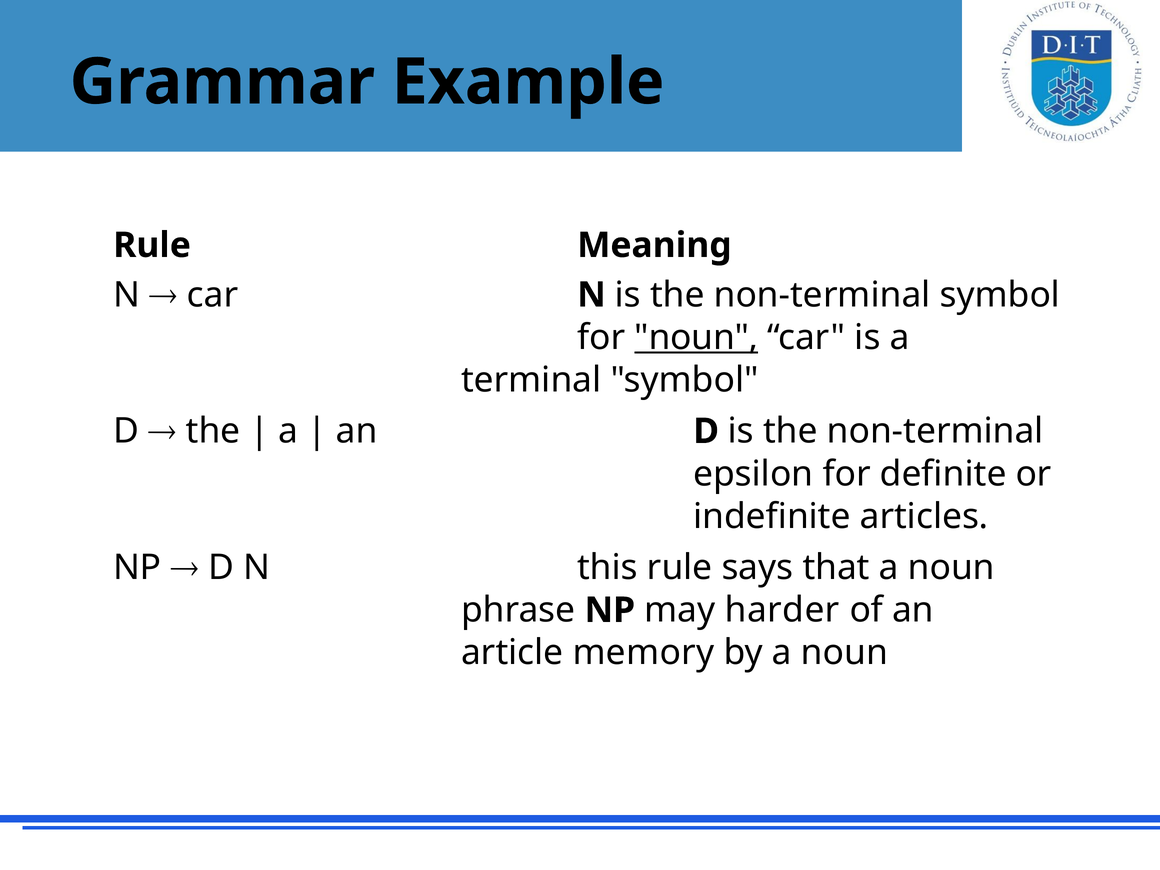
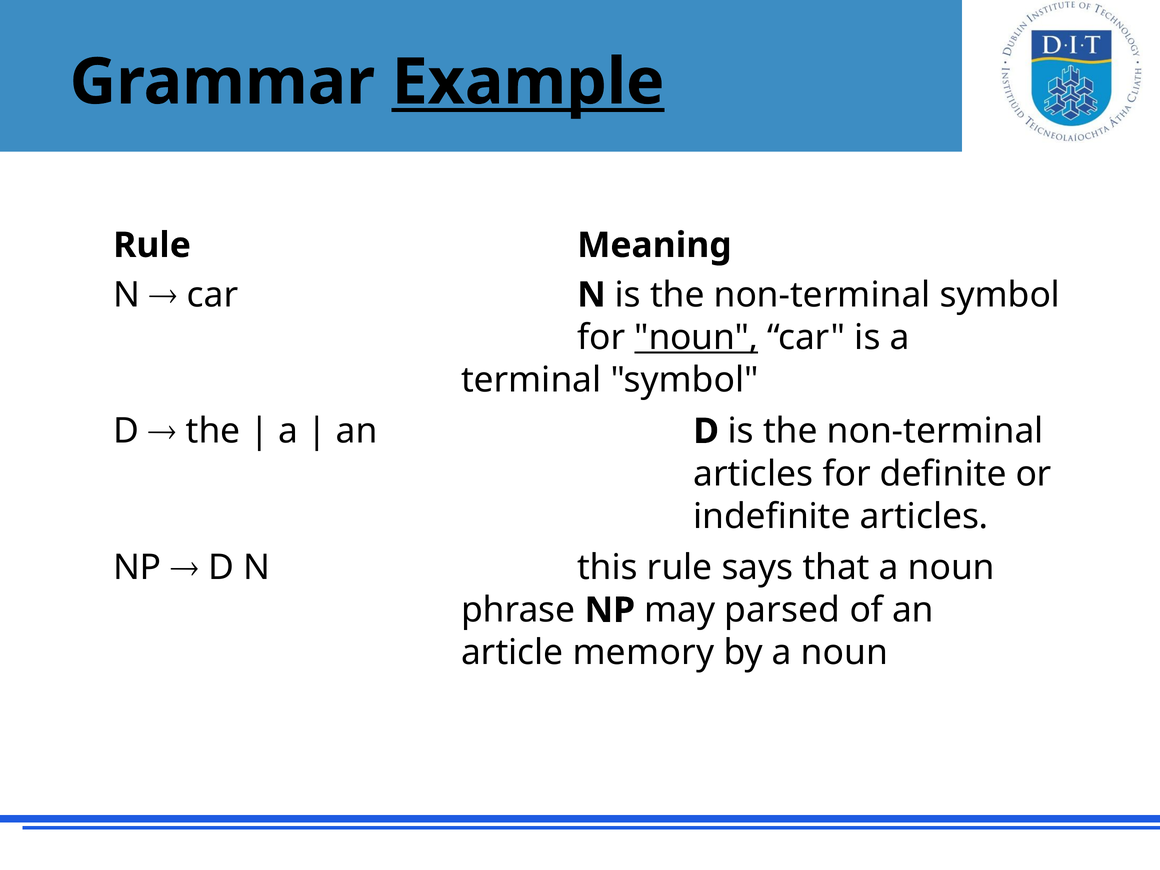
Example underline: none -> present (528, 82)
epsilon: epsilon -> articles (753, 474)
harder: harder -> parsed (782, 610)
